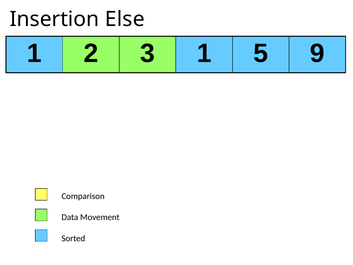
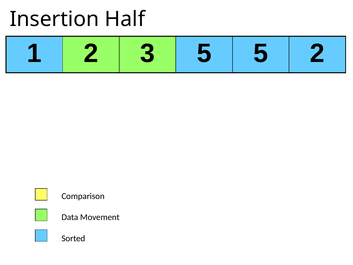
Else: Else -> Half (125, 19)
3 1: 1 -> 5 (204, 53)
5 9: 9 -> 2 (317, 53)
